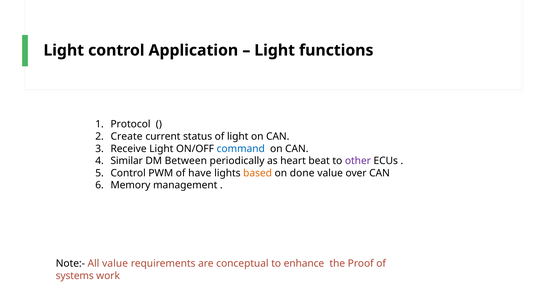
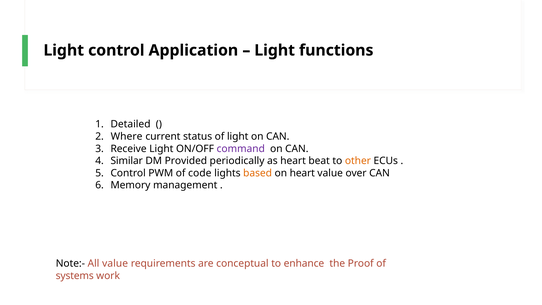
Protocol: Protocol -> Detailed (131, 124)
Create: Create -> Where (127, 136)
command colour: blue -> purple (241, 149)
Between: Between -> Provided (186, 161)
other colour: purple -> orange (358, 161)
have: have -> code (200, 173)
on done: done -> heart (302, 173)
